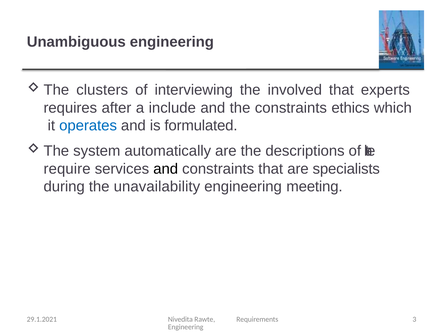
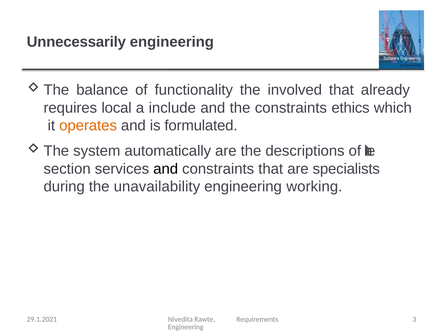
Unambiguous: Unambiguous -> Unnecessarily (76, 42)
clusters: clusters -> balance (102, 90)
interviewing: interviewing -> functionality (194, 90)
experts: experts -> already (385, 90)
after: after -> local (117, 108)
operates colour: blue -> orange (88, 126)
require: require -> section (67, 169)
meeting: meeting -> working (314, 187)
